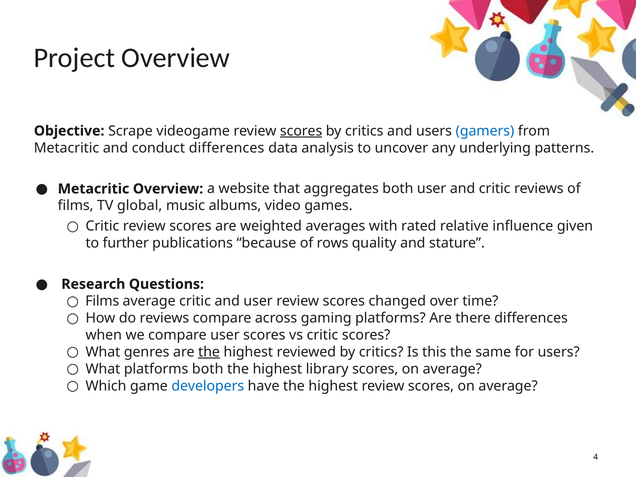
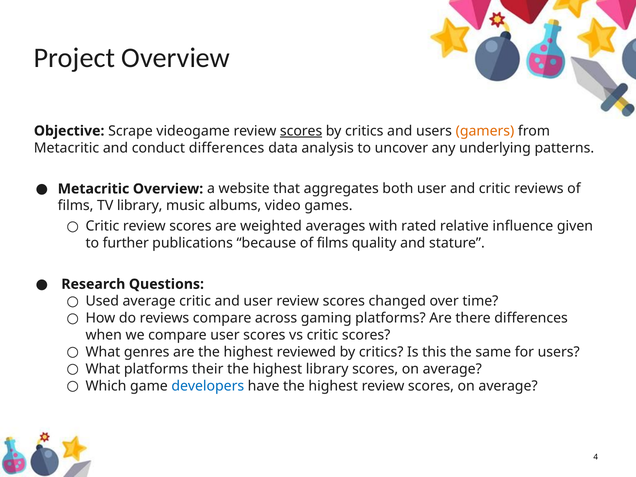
gamers colour: blue -> orange (485, 131)
TV global: global -> library (140, 206)
because of rows: rows -> films (333, 243)
Films: Films -> Used (102, 301)
the underline: present -> none (209, 352)
platforms both: both -> their (208, 369)
